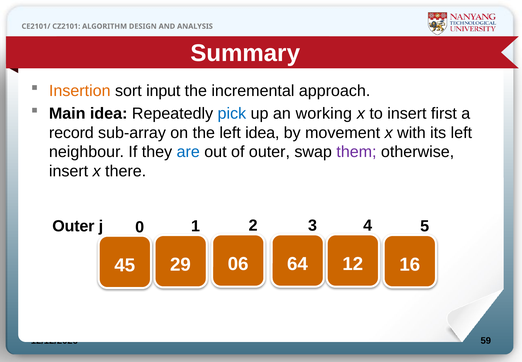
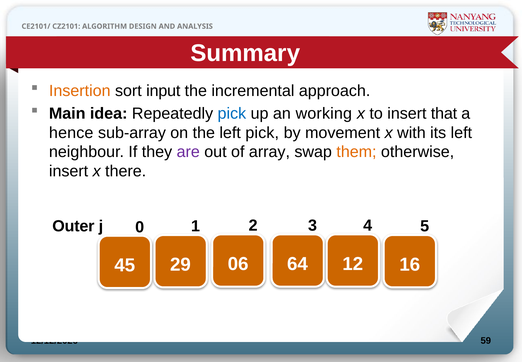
first: first -> that (444, 113)
record: record -> hence (71, 133)
left idea: idea -> pick (262, 133)
are colour: blue -> purple (188, 152)
of outer: outer -> array (269, 152)
them colour: purple -> orange (356, 152)
